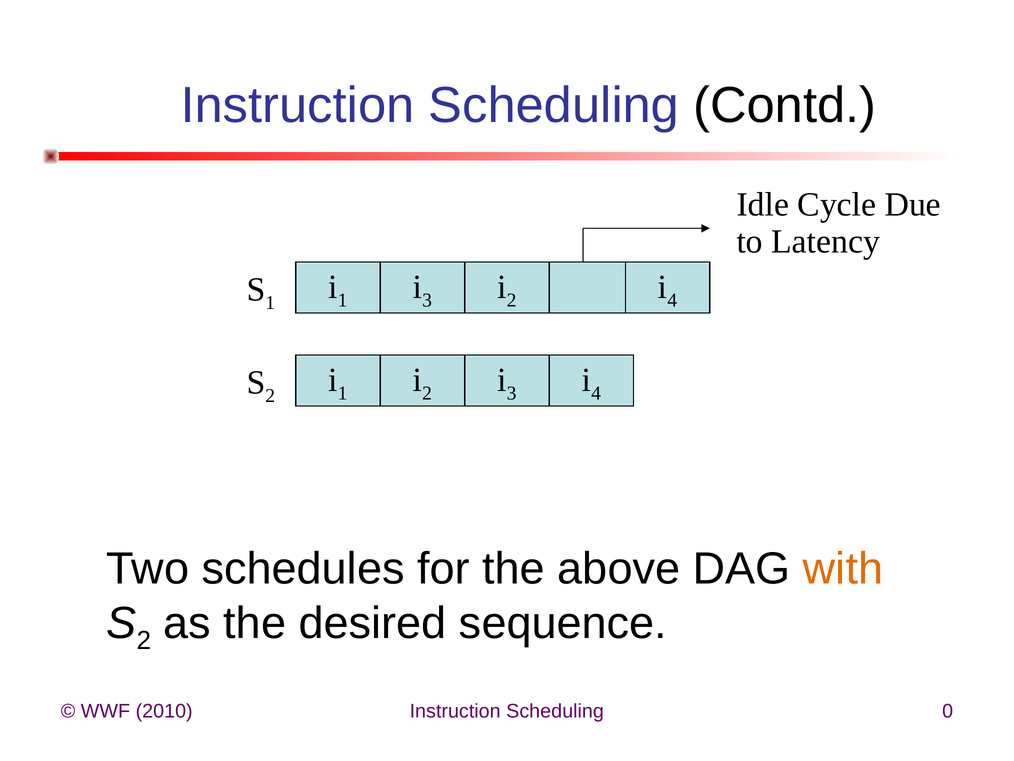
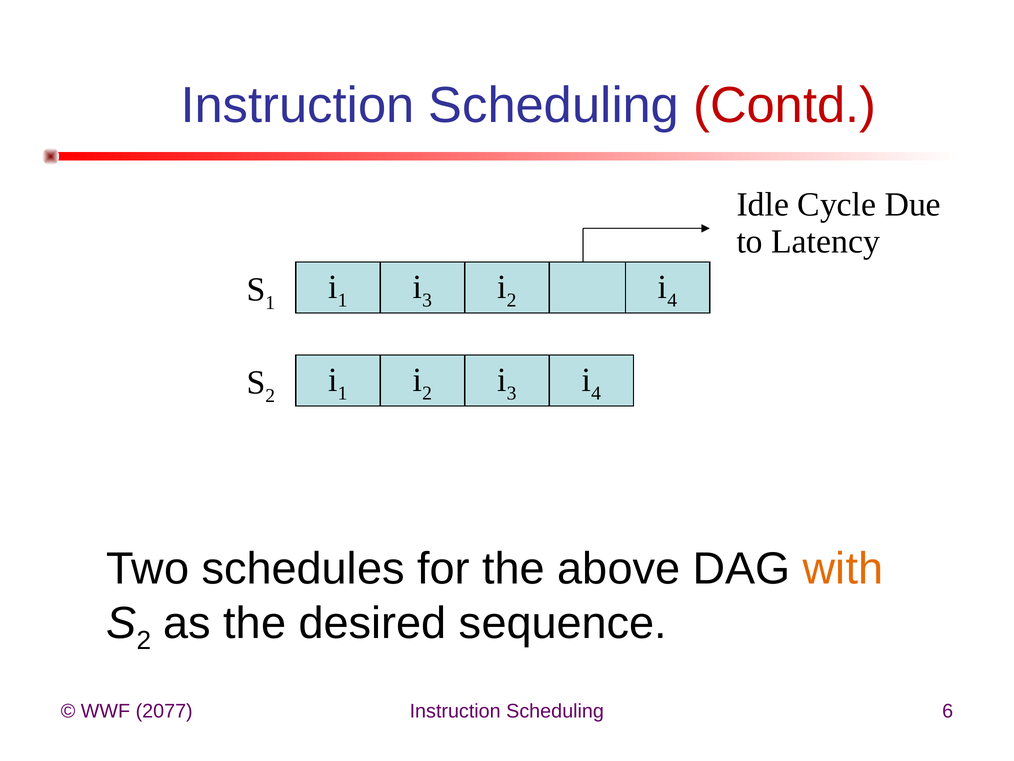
Contd colour: black -> red (785, 106)
2010: 2010 -> 2077 (164, 711)
0: 0 -> 6 (948, 711)
